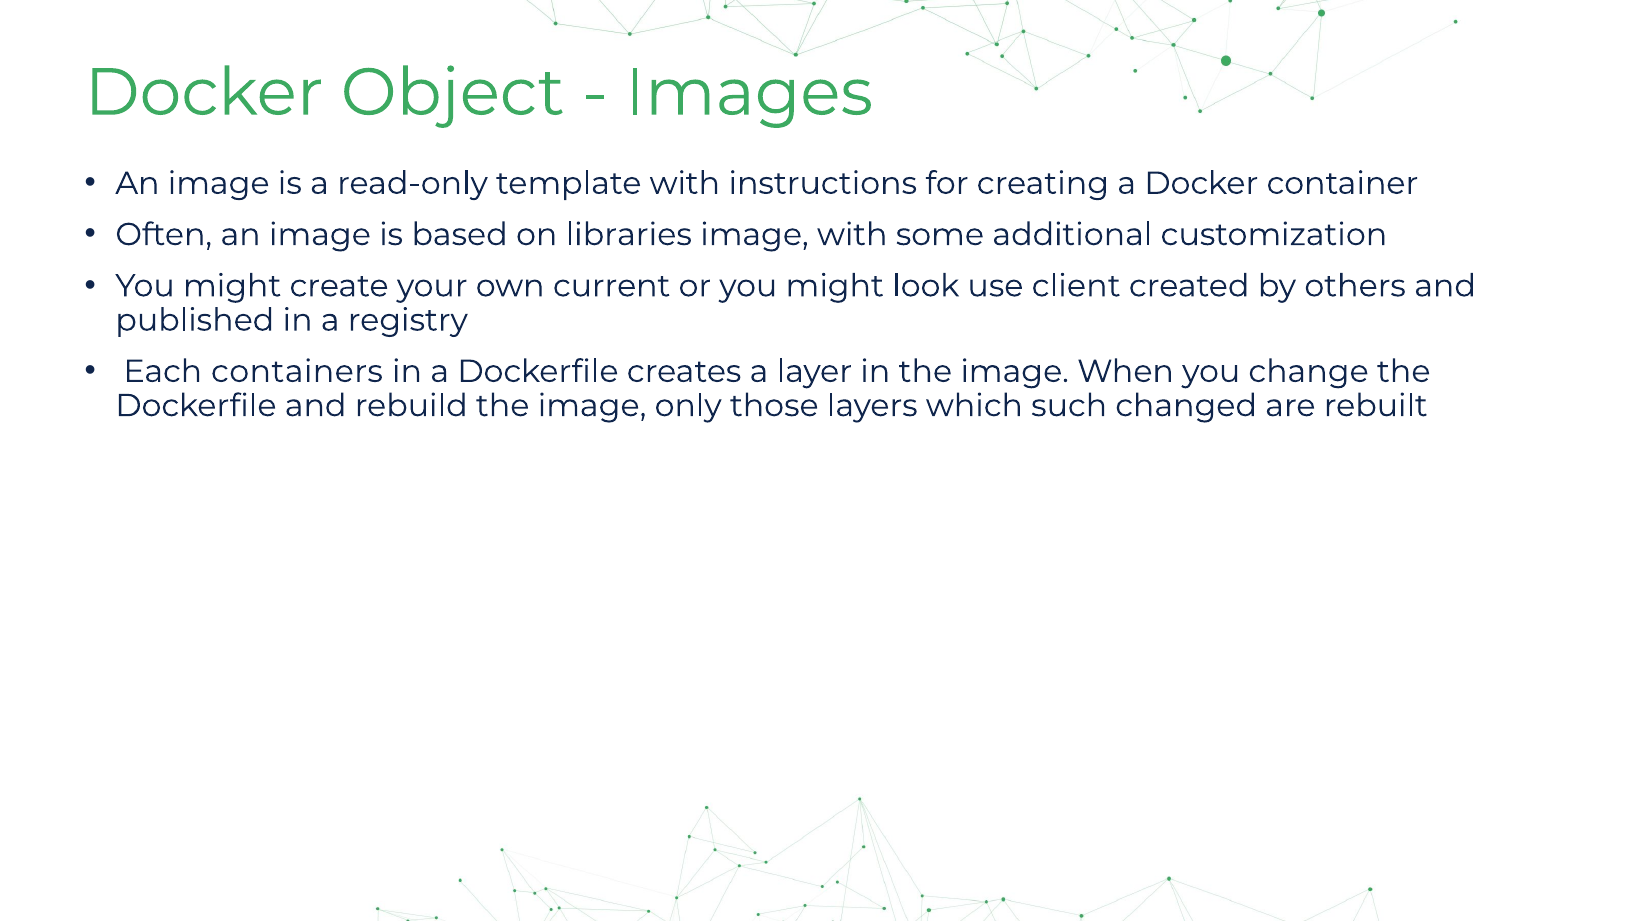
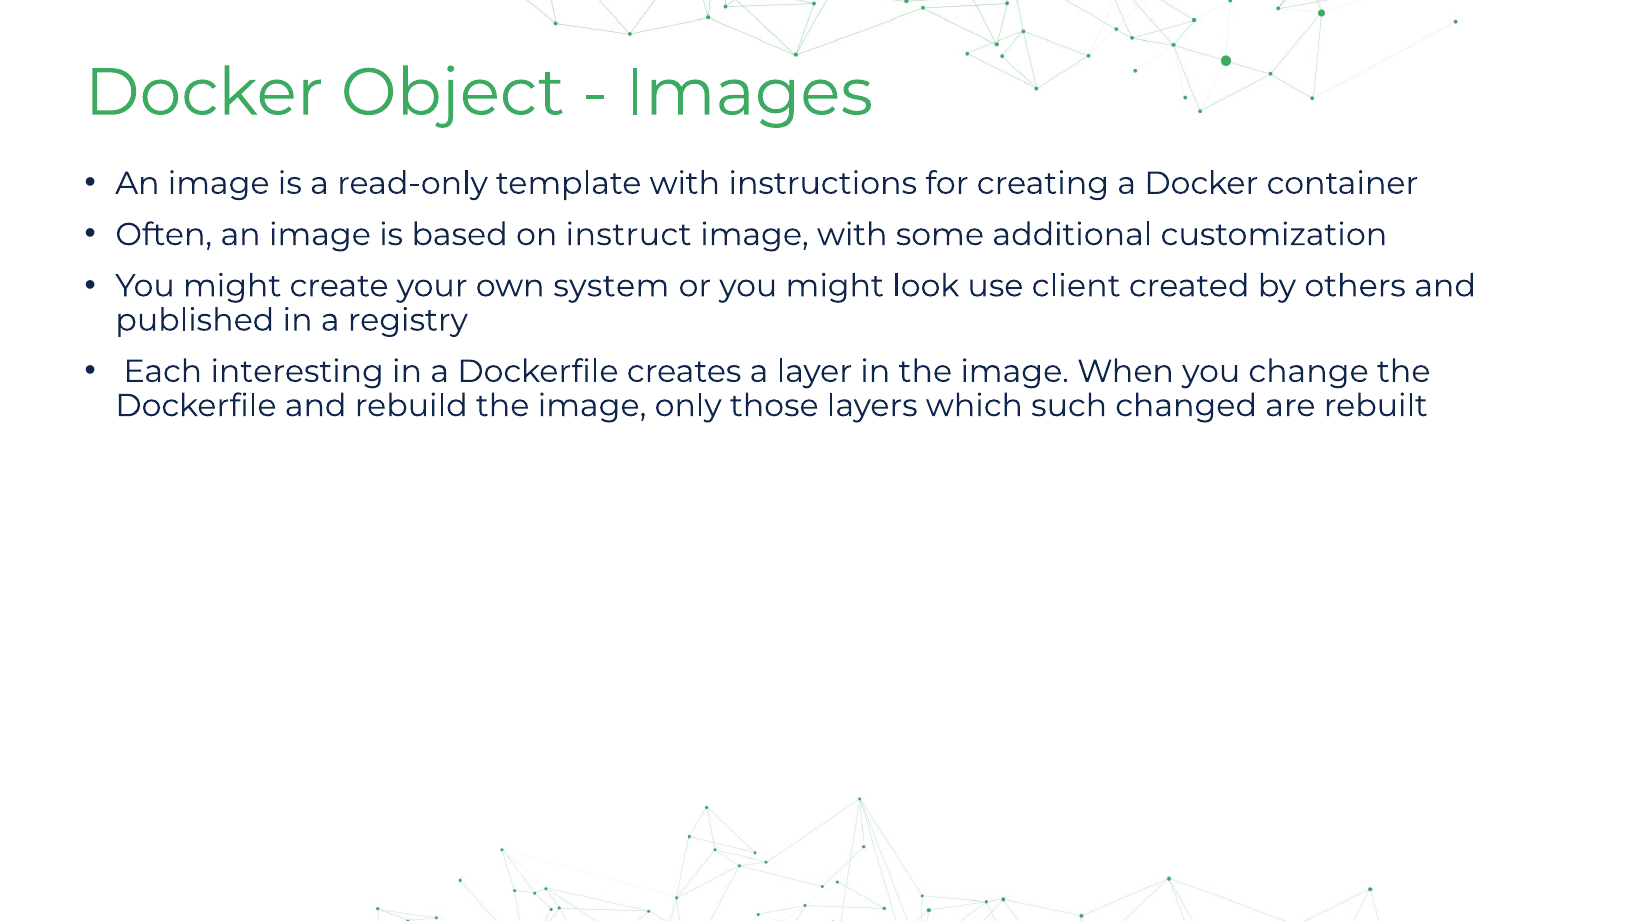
libraries: libraries -> instruct (629, 235)
current: current -> system (611, 286)
containers: containers -> interesting (297, 371)
